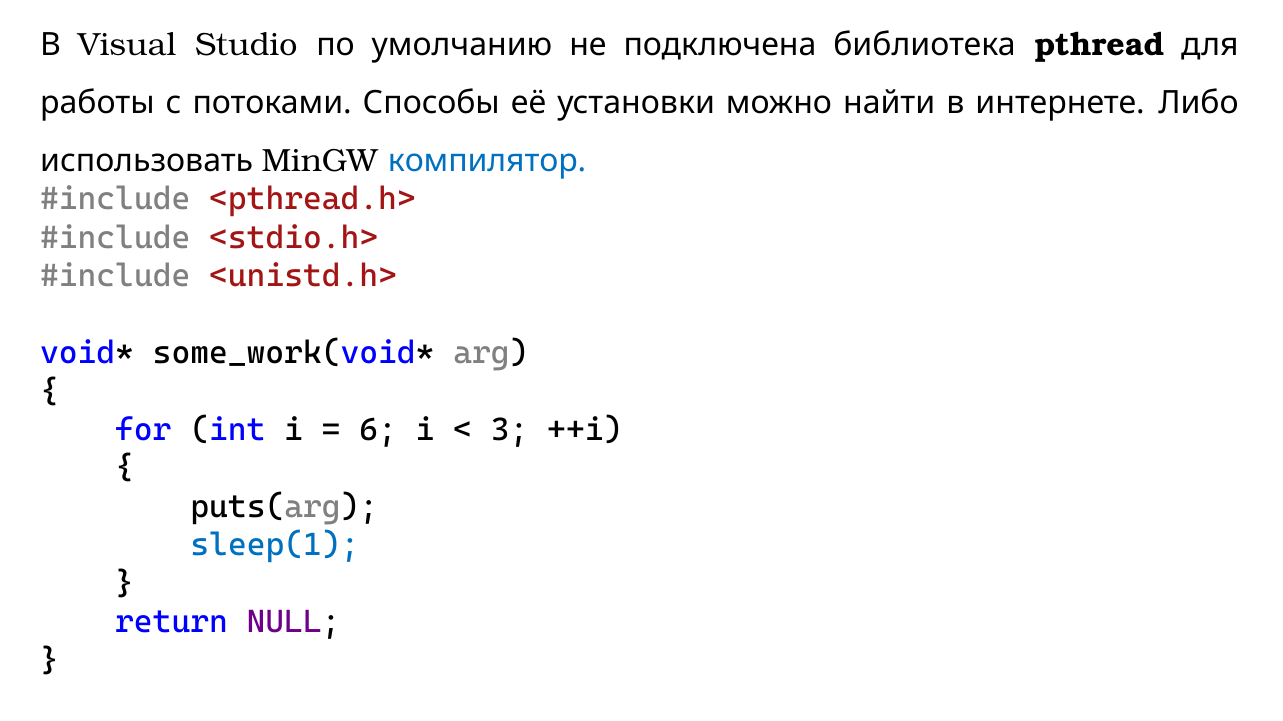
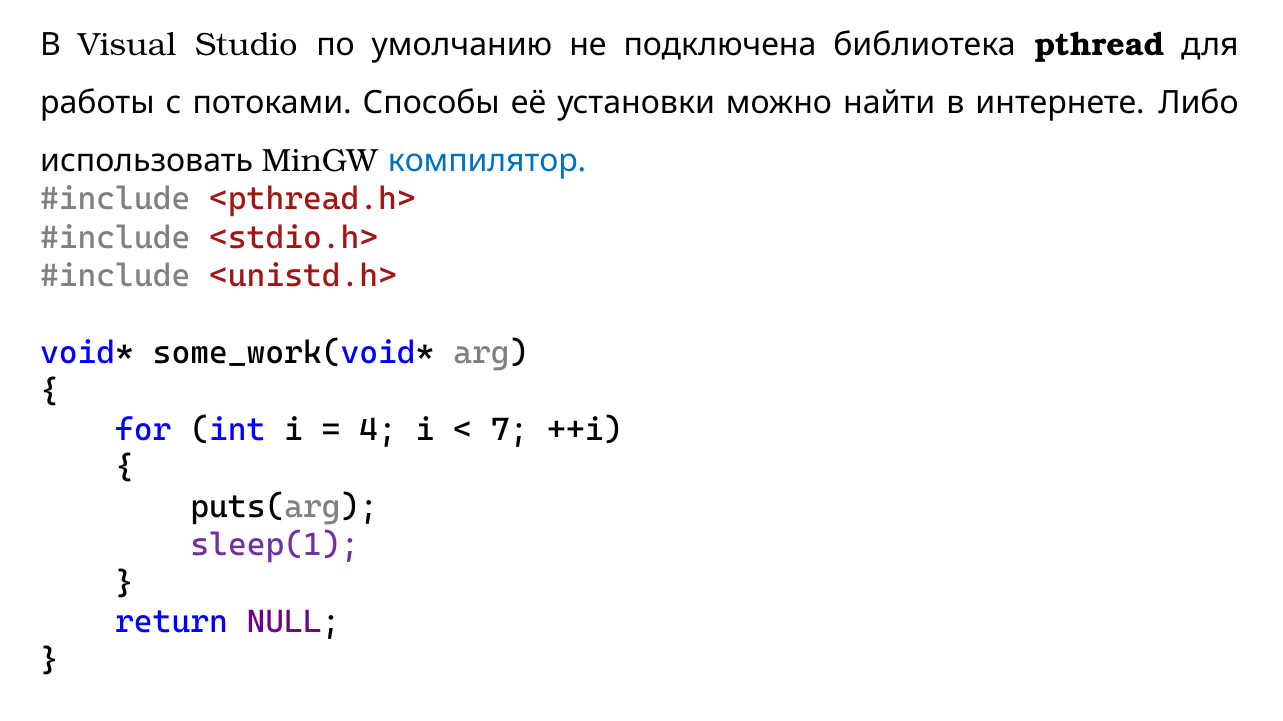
6: 6 -> 4 (378, 430)
3: 3 -> 7 (510, 430)
sleep(1 colour: blue -> purple (275, 546)
